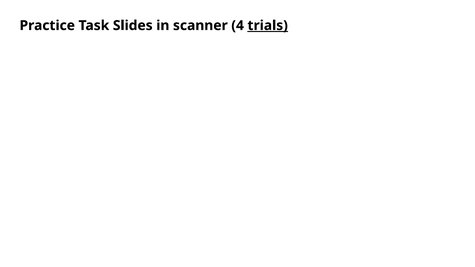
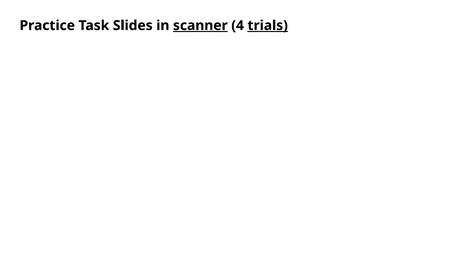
scanner underline: none -> present (200, 26)
